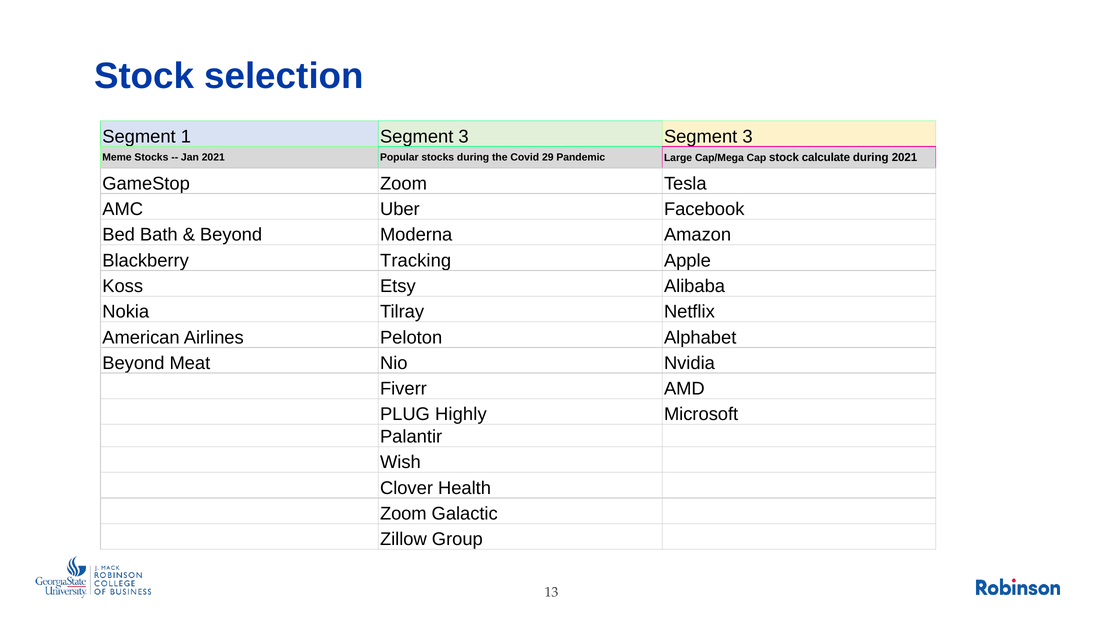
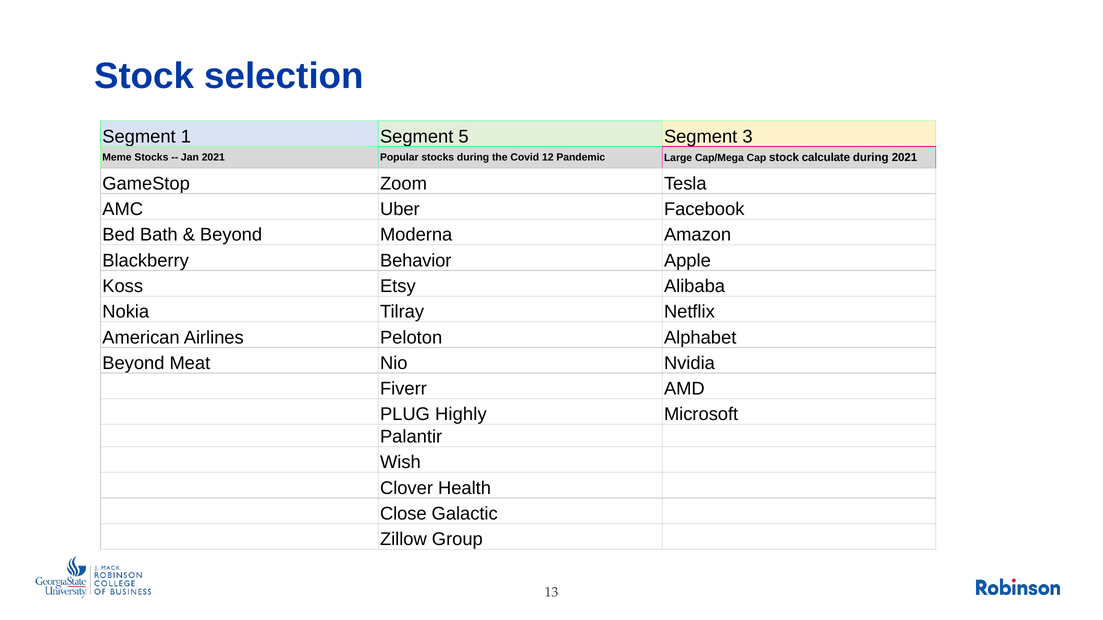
1 Segment 3: 3 -> 5 (464, 137)
29: 29 -> 12 (548, 157)
Tracking: Tracking -> Behavior (416, 261)
Zoom: Zoom -> Close (403, 514)
